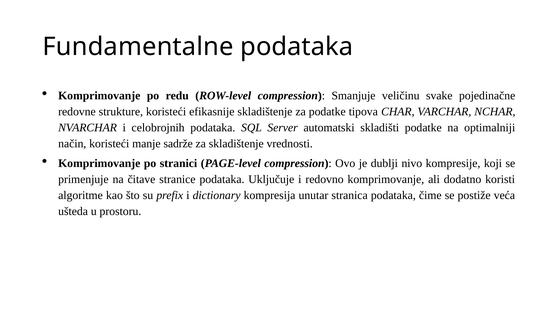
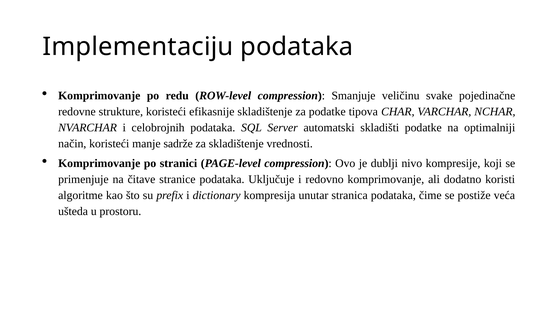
Fundamentalne: Fundamentalne -> Implementaciju (138, 47)
